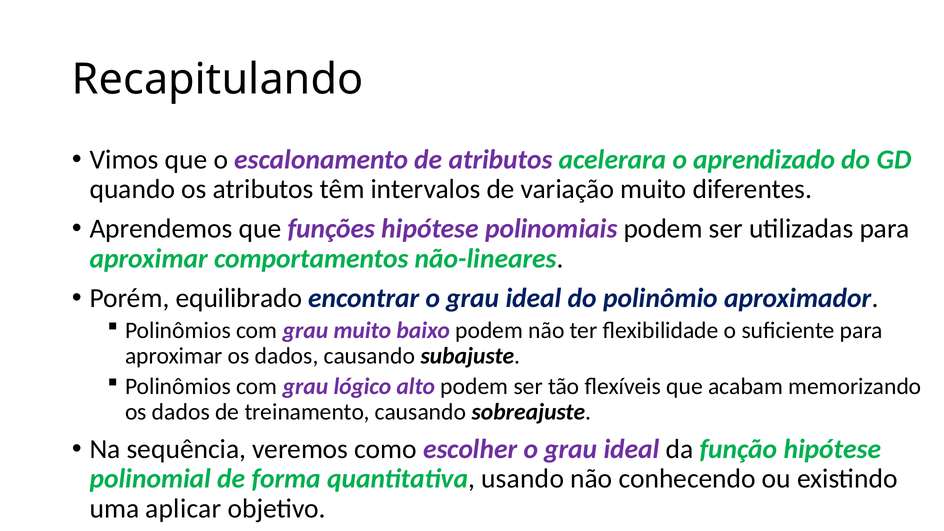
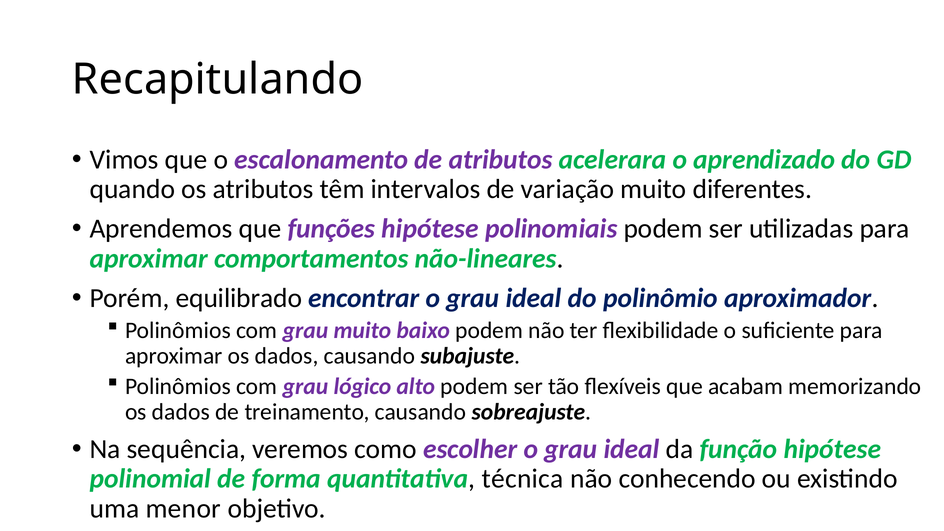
usando: usando -> técnica (523, 479)
aplicar: aplicar -> menor (183, 509)
